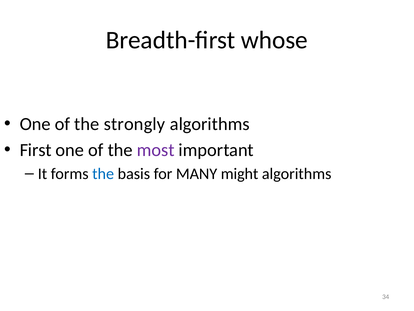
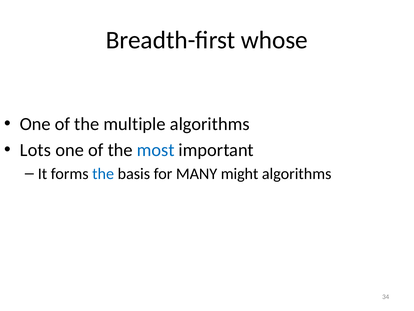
strongly: strongly -> multiple (135, 124)
First: First -> Lots (35, 150)
most colour: purple -> blue (156, 150)
